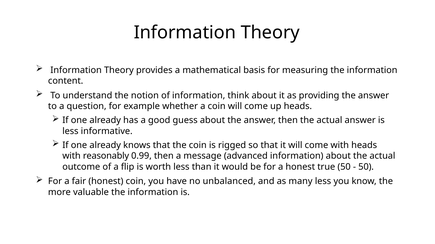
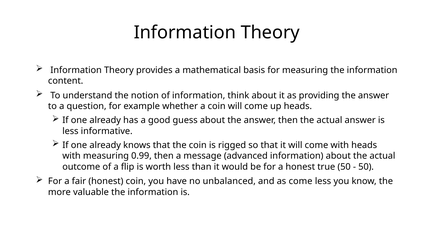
with reasonably: reasonably -> measuring (106, 156)
as many: many -> come (301, 182)
